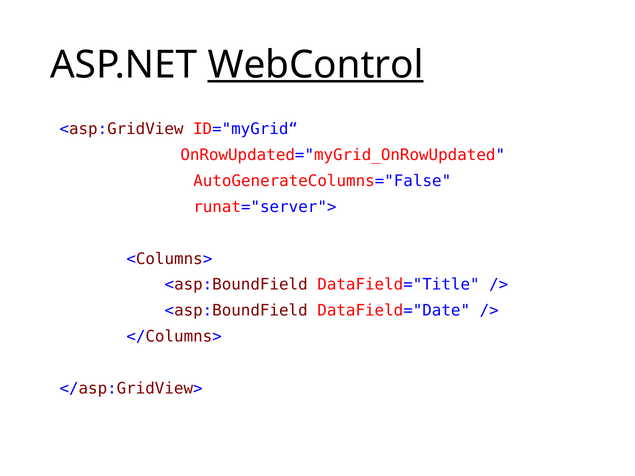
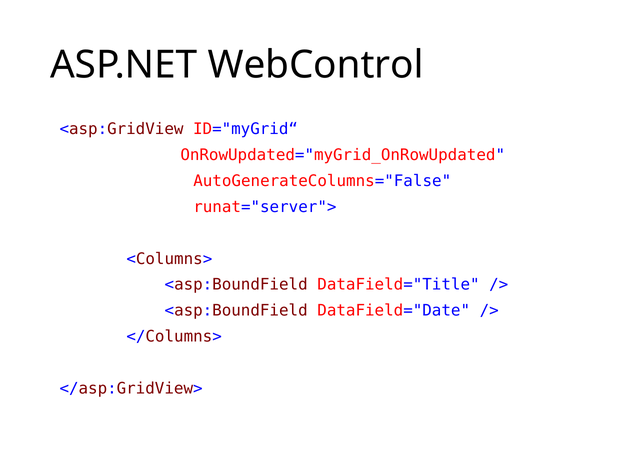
WebControl underline: present -> none (316, 65)
